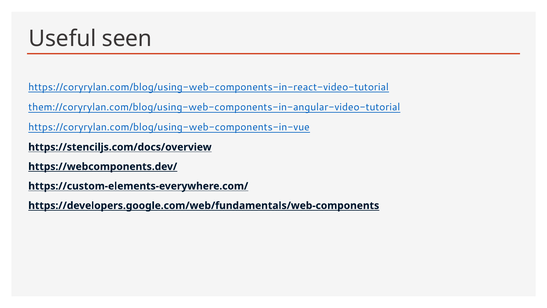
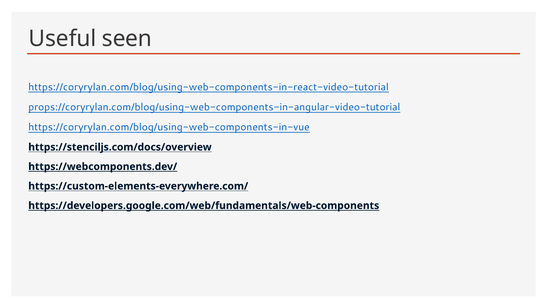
them://coryrylan.com/blog/using-web-components-in-angular-video-tutorial: them://coryrylan.com/blog/using-web-components-in-angular-video-tutorial -> props://coryrylan.com/blog/using-web-components-in-angular-video-tutorial (214, 107)
